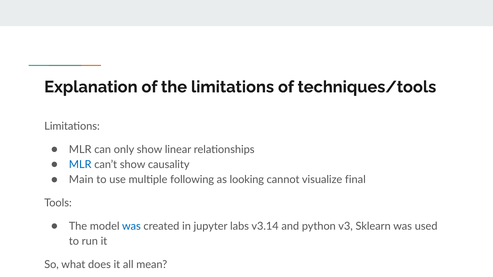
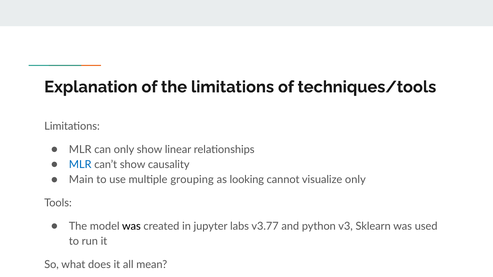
following: following -> grouping (192, 180)
visualize final: final -> only (355, 180)
was colour: blue -> black (131, 226)
v3.14: v3.14 -> v3.77 (265, 226)
